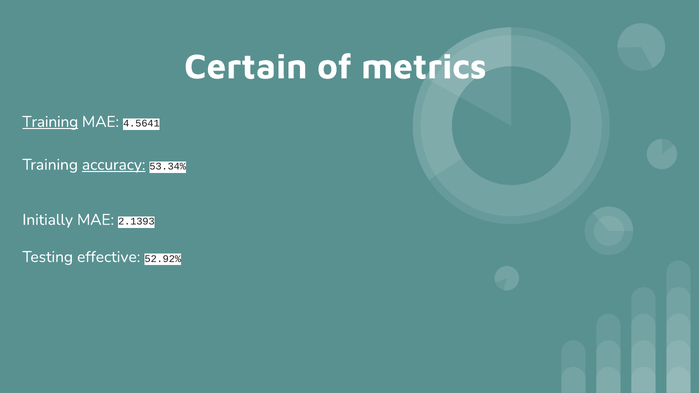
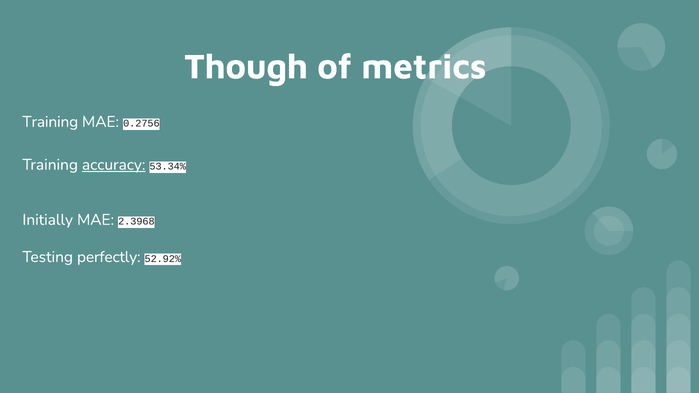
Certain: Certain -> Though (246, 67)
Training underline: present -> none (50, 122)
4.5641: 4.5641 -> 0.2756 (141, 124)
2.1393: 2.1393 -> 2.3968 (136, 222)
effective: effective -> perfectly (109, 257)
